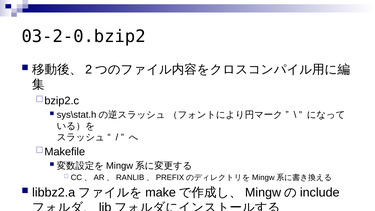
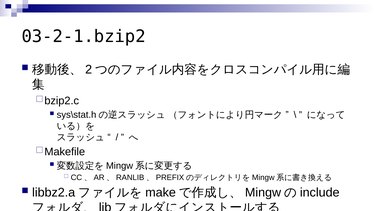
03-2-0.bzip2: 03-2-0.bzip2 -> 03-2-1.bzip2 (84, 36)
